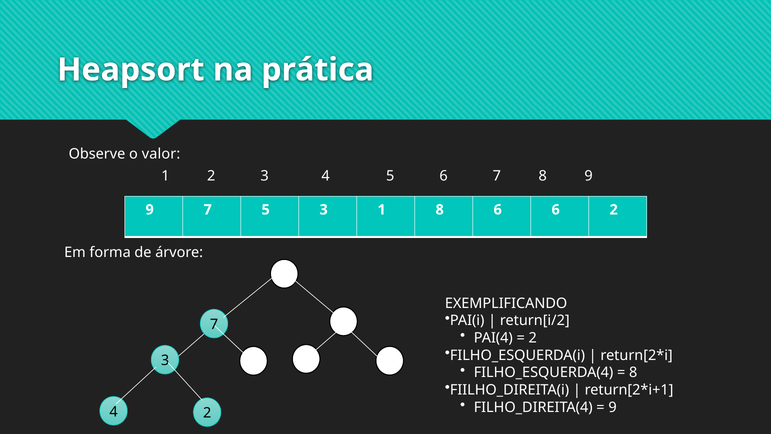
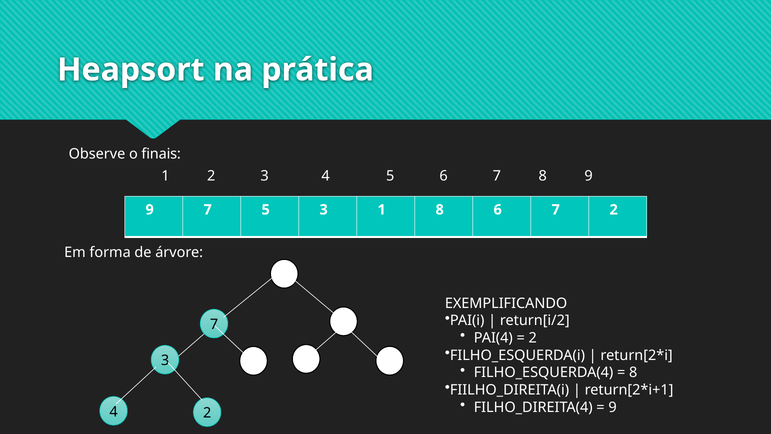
valor: valor -> finais (161, 154)
8 6 6: 6 -> 7 (556, 210)
